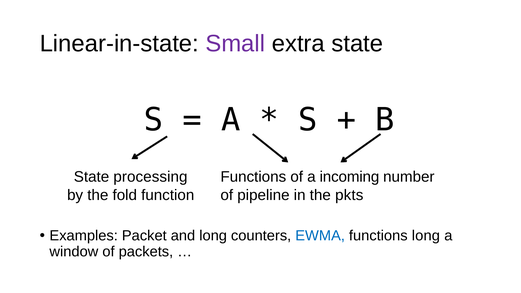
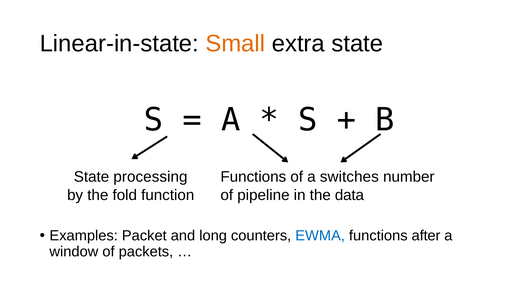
Small colour: purple -> orange (235, 44)
incoming: incoming -> switches (349, 177)
pkts: pkts -> data (349, 195)
functions long: long -> after (426, 236)
